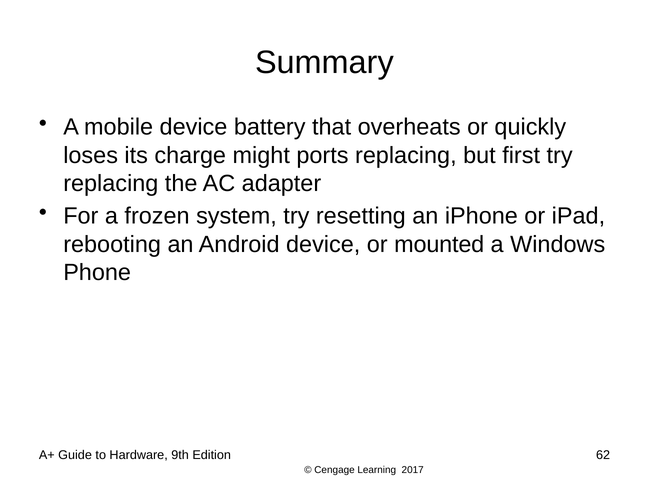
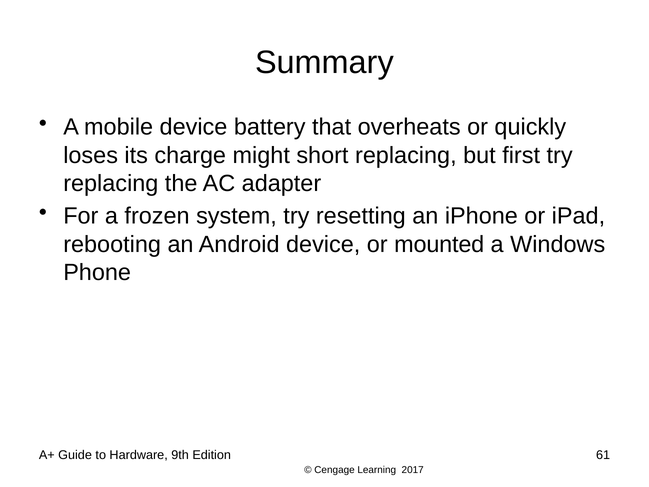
ports: ports -> short (322, 155)
62: 62 -> 61 (603, 455)
